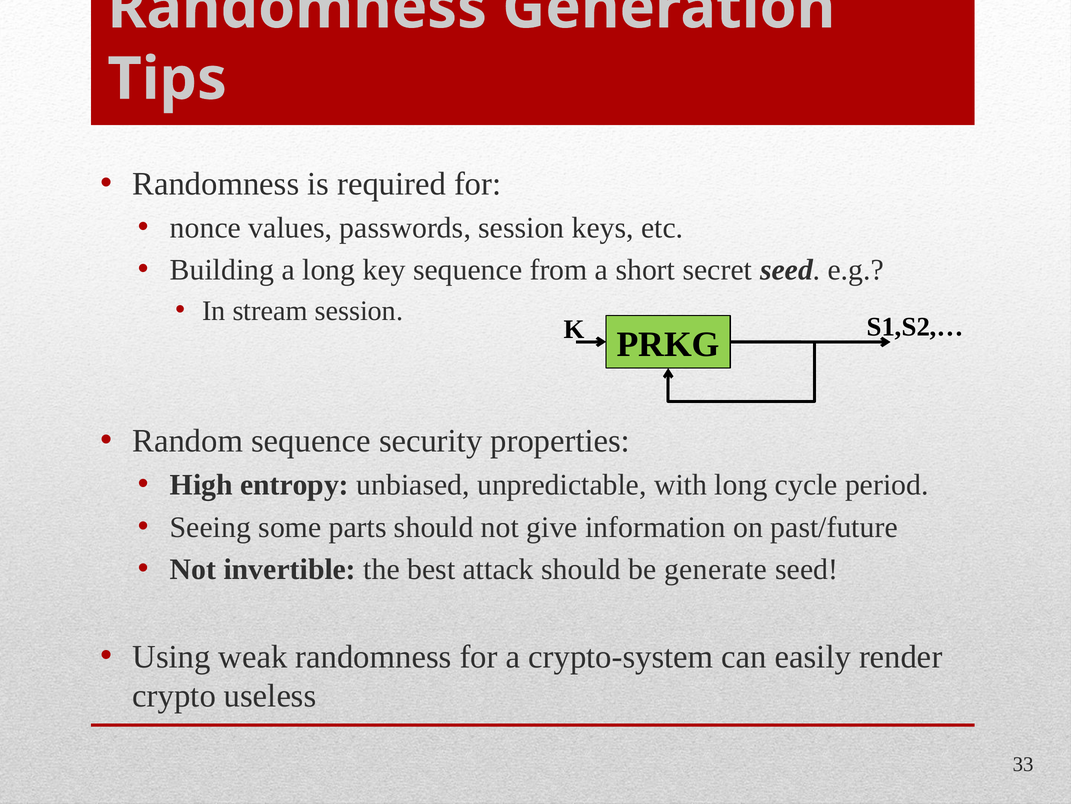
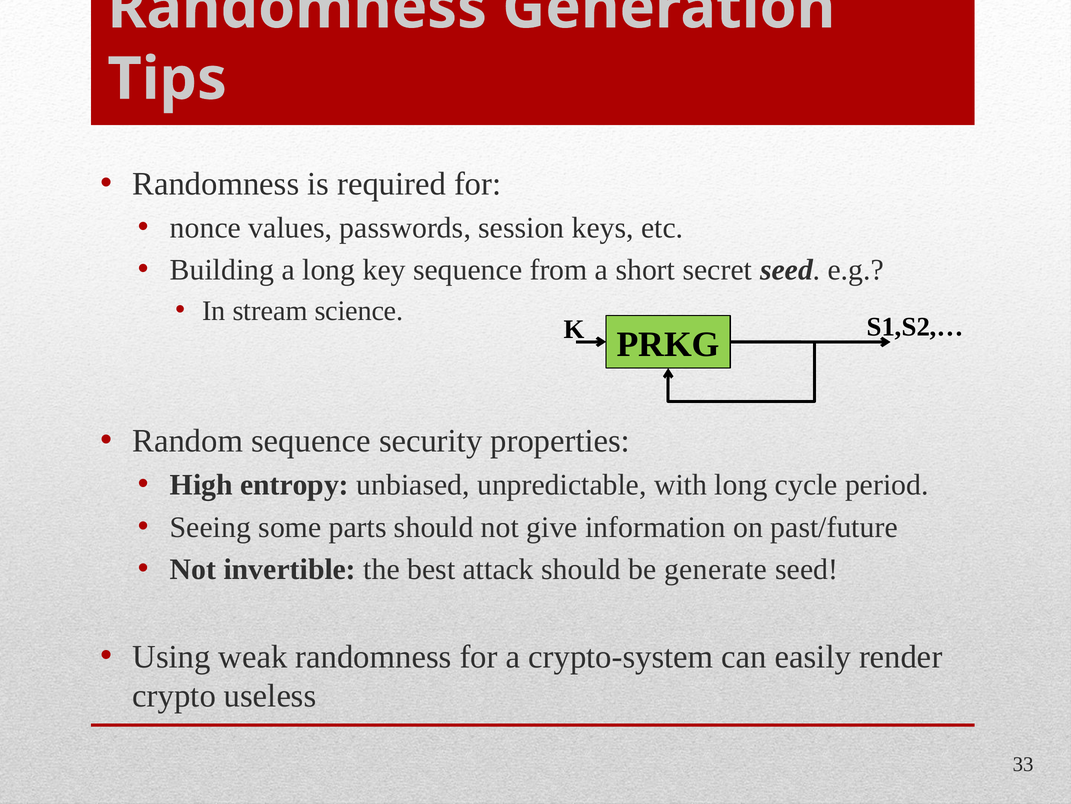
stream session: session -> science (359, 311)
